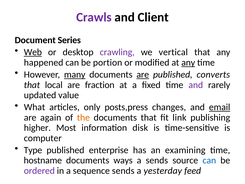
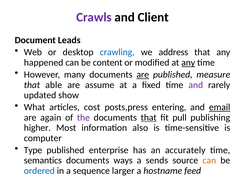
Series: Series -> Leads (69, 40)
Web underline: present -> none (33, 52)
crawling colour: purple -> blue (117, 52)
vertical: vertical -> address (173, 52)
portion: portion -> content (108, 62)
many underline: present -> none (75, 74)
converts: converts -> measure (213, 74)
local: local -> able (54, 85)
fraction: fraction -> assume (100, 85)
value: value -> show (69, 95)
only: only -> cost (92, 107)
changes: changes -> entering (169, 107)
the colour: orange -> purple (83, 117)
that underline: none -> present (149, 117)
link: link -> pull (180, 117)
disk: disk -> also (140, 128)
examining: examining -> accurately (185, 150)
hostname: hostname -> semantics (43, 160)
can colour: blue -> orange (209, 160)
ordered colour: purple -> blue (39, 171)
sequence sends: sends -> larger (123, 171)
yesterday: yesterday -> hostname (163, 171)
